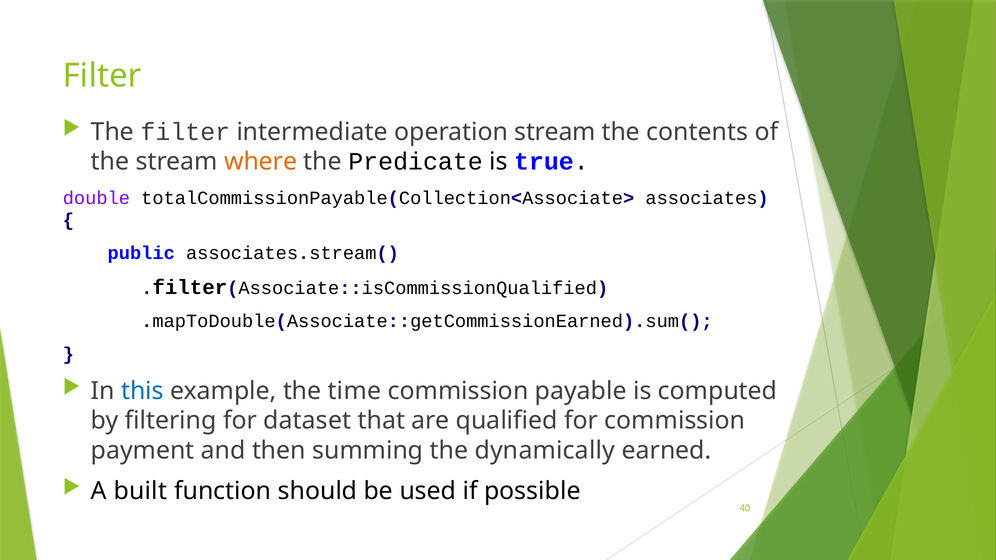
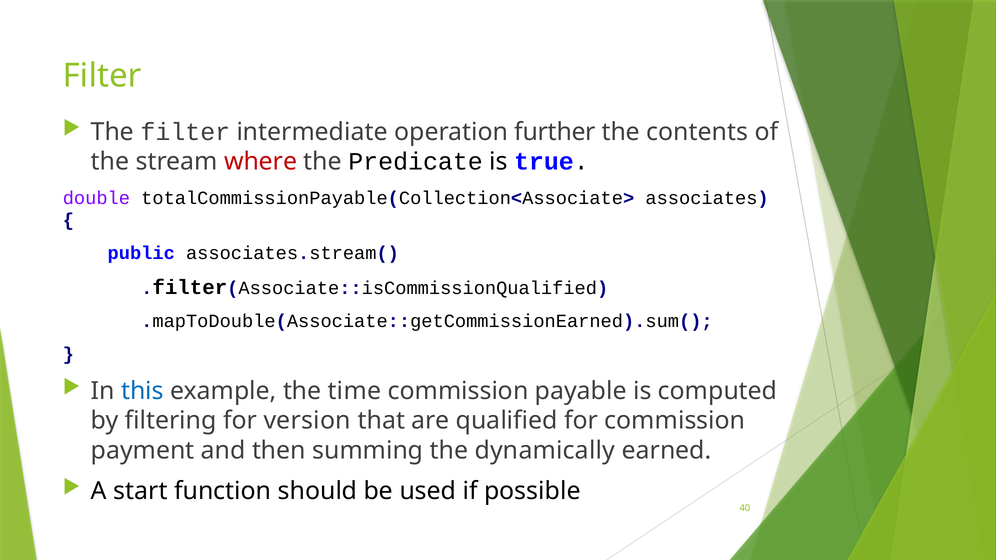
operation stream: stream -> further (555, 132)
where colour: orange -> red (261, 162)
dataset: dataset -> version (307, 421)
built: built -> start (140, 491)
